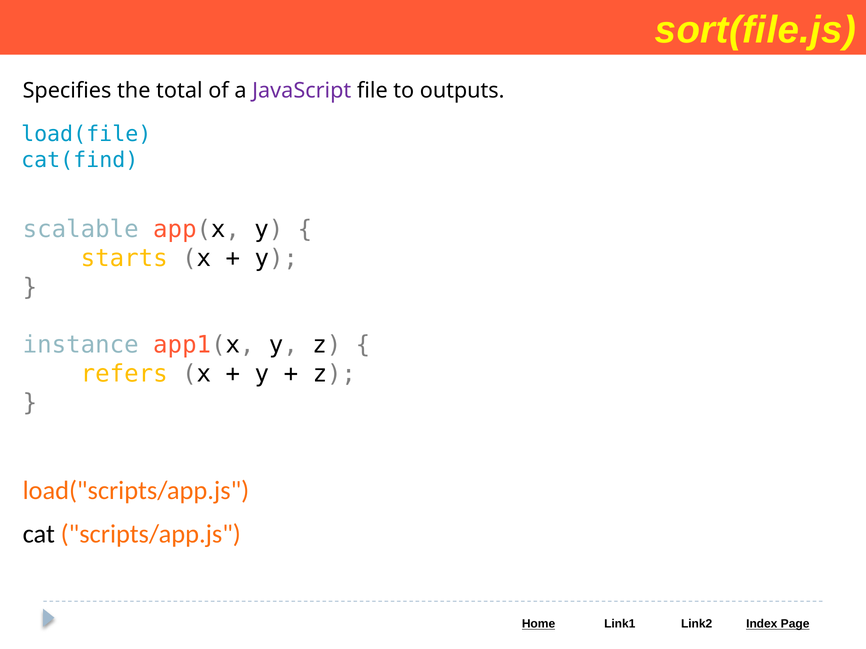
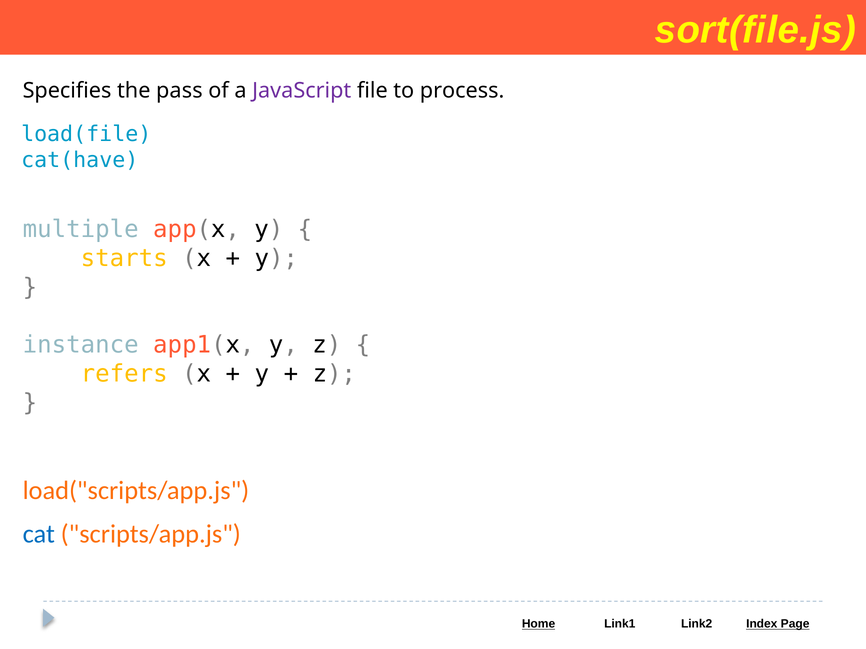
total: total -> pass (179, 91)
outputs: outputs -> process (462, 91)
cat(find: cat(find -> cat(have (80, 160)
scalable: scalable -> multiple (81, 230)
cat colour: black -> blue (39, 534)
